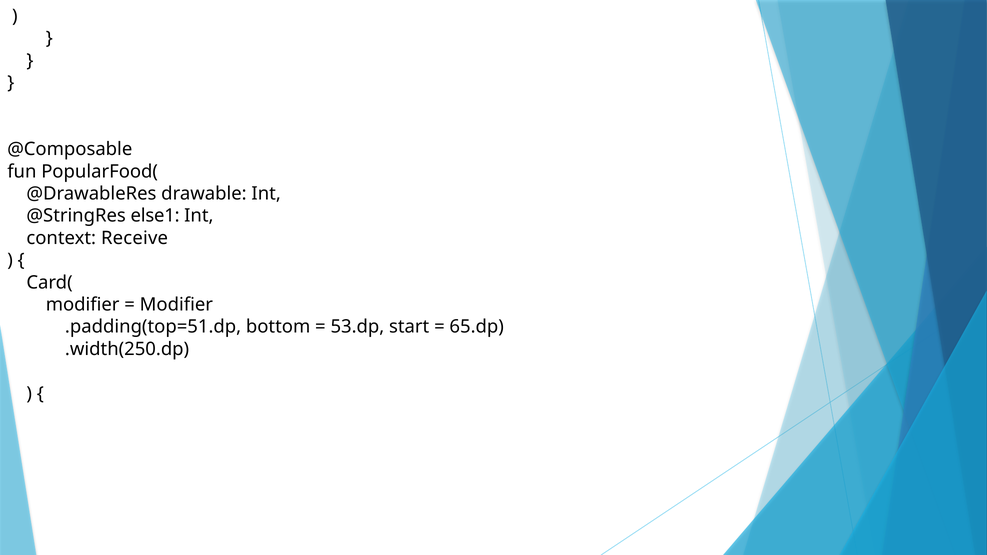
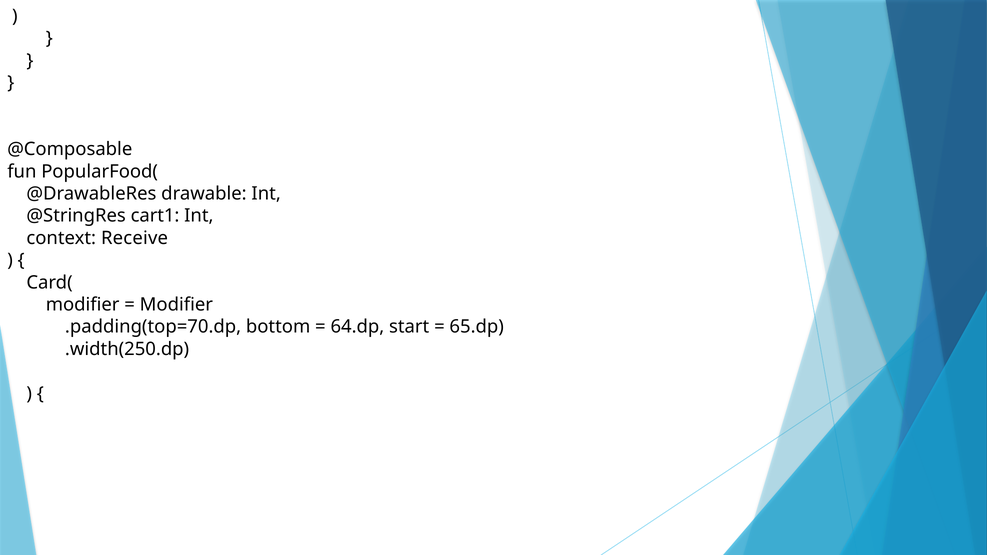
else1: else1 -> cart1 (155, 216)
.padding(top=51.dp: .padding(top=51.dp -> .padding(top=70.dp (153, 327)
53.dp: 53.dp -> 64.dp (357, 327)
